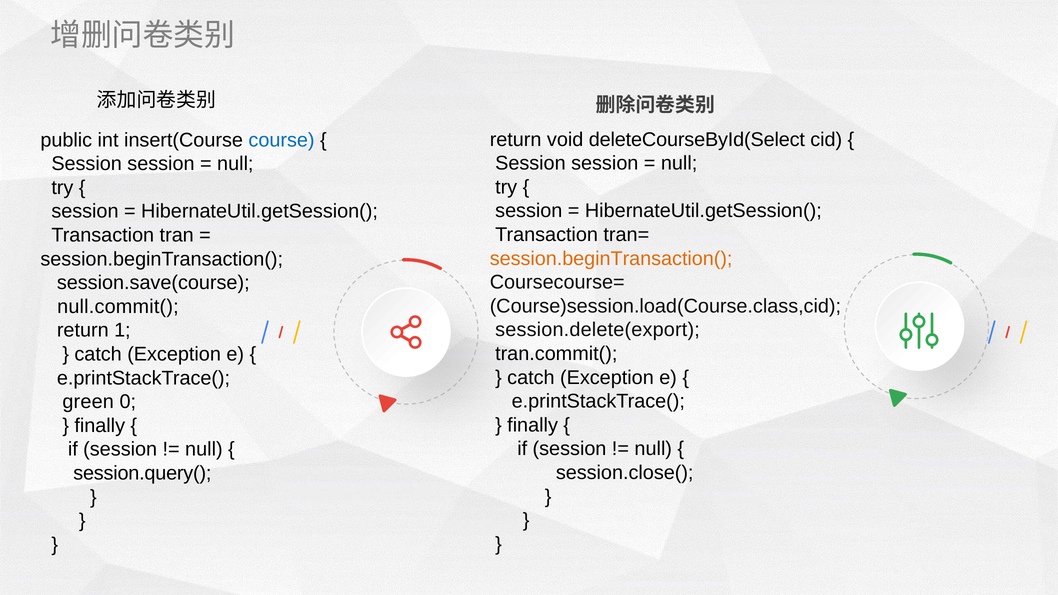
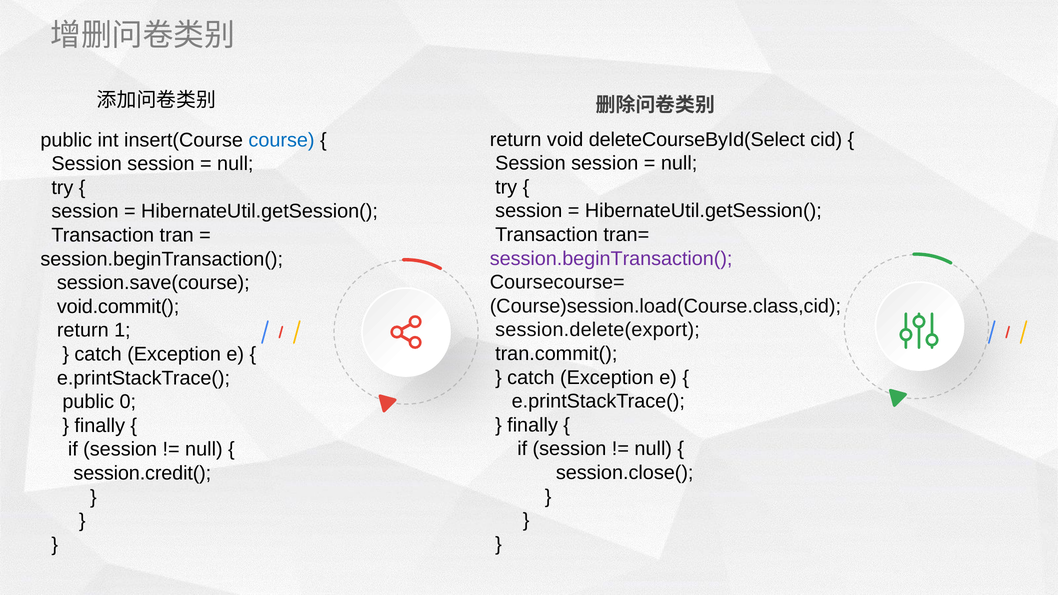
session.beginTransaction( colour: orange -> purple (611, 259)
null.commit(: null.commit( -> void.commit( (118, 307)
green: green -> public (88, 402)
session.query(: session.query( -> session.credit( (142, 473)
